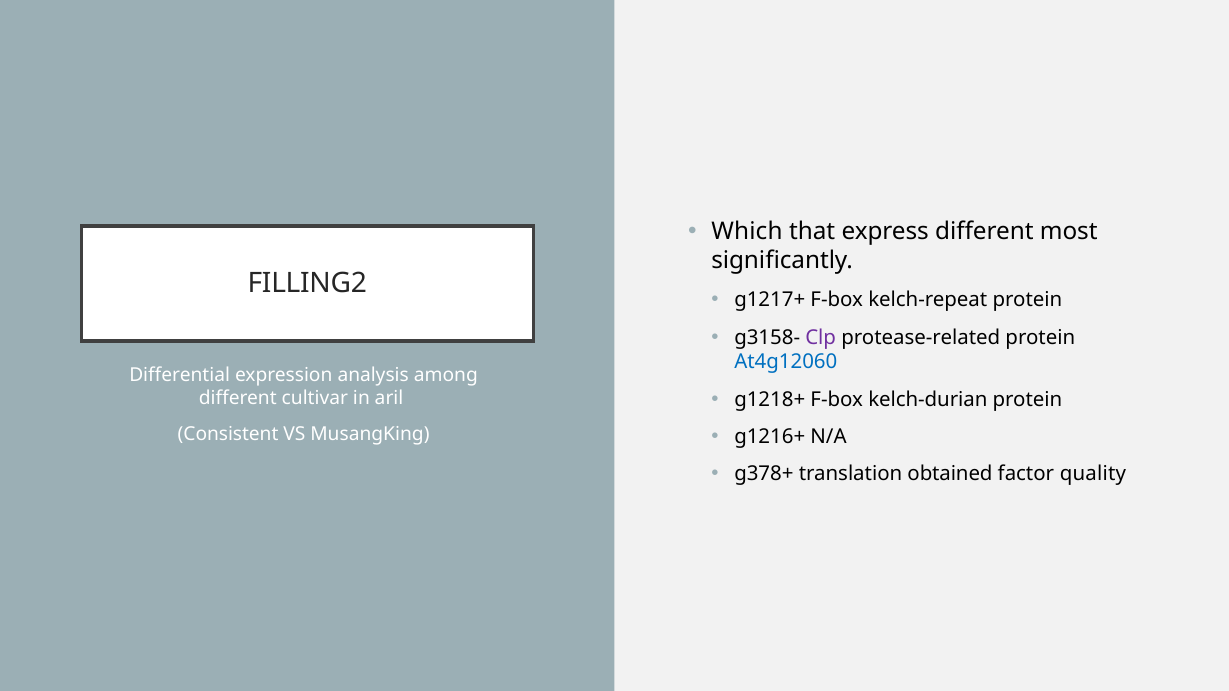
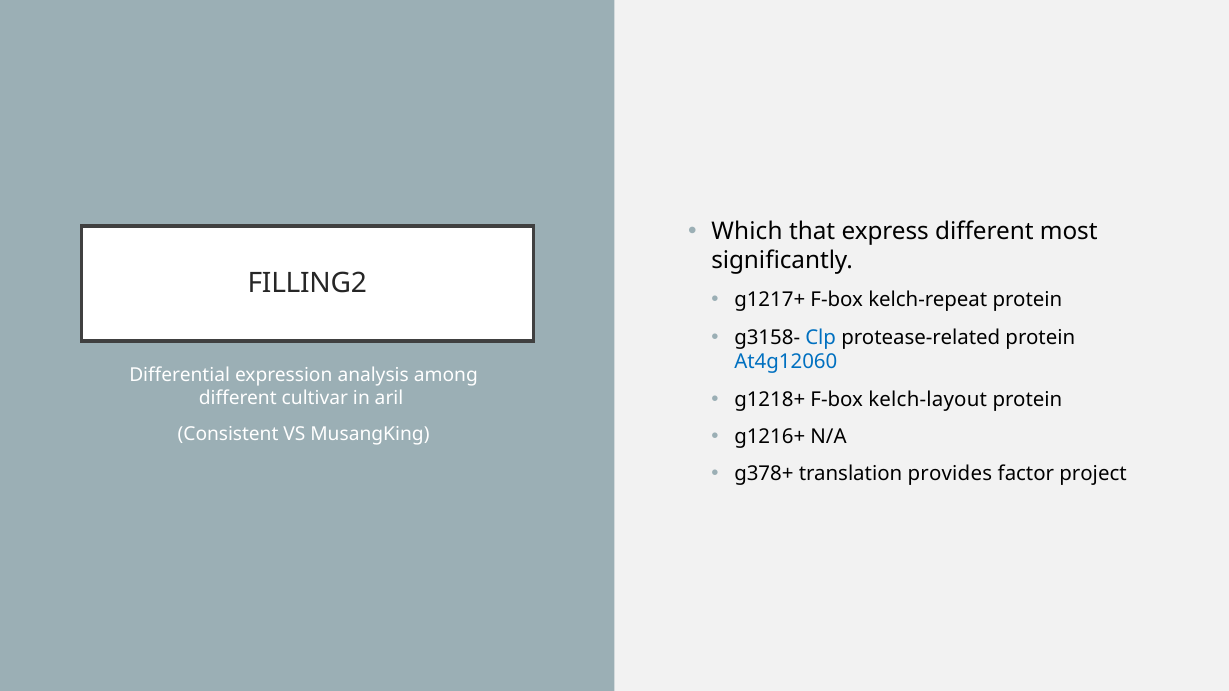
Clp colour: purple -> blue (821, 338)
kelch-durian: kelch-durian -> kelch-layout (928, 400)
obtained: obtained -> provides (950, 474)
quality: quality -> project (1093, 474)
